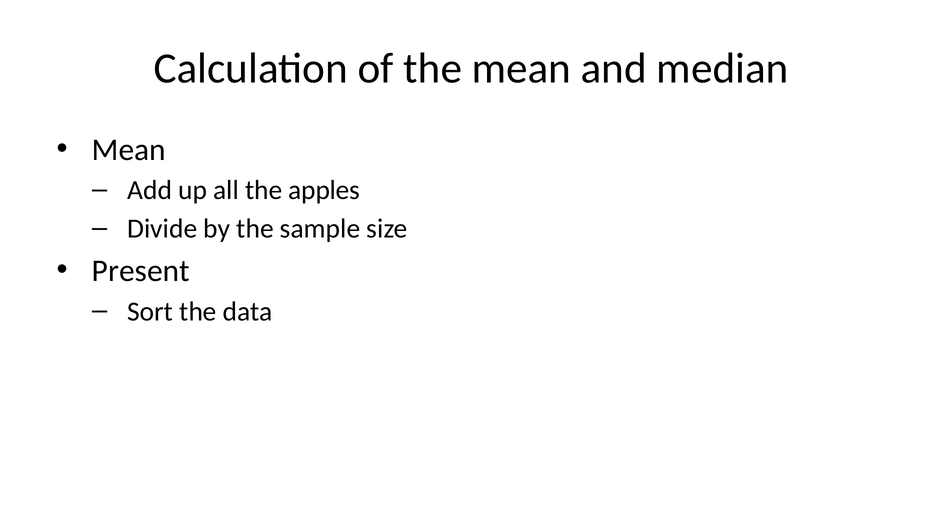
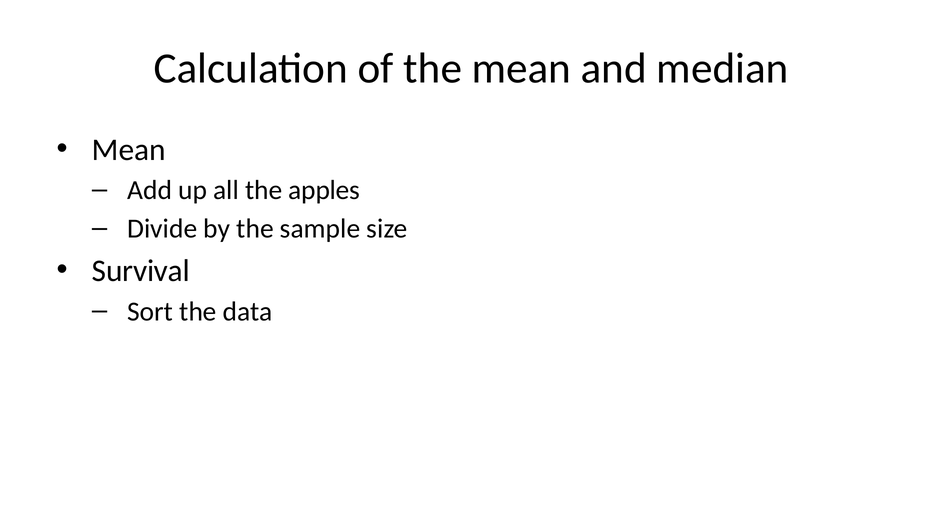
Present: Present -> Survival (141, 271)
